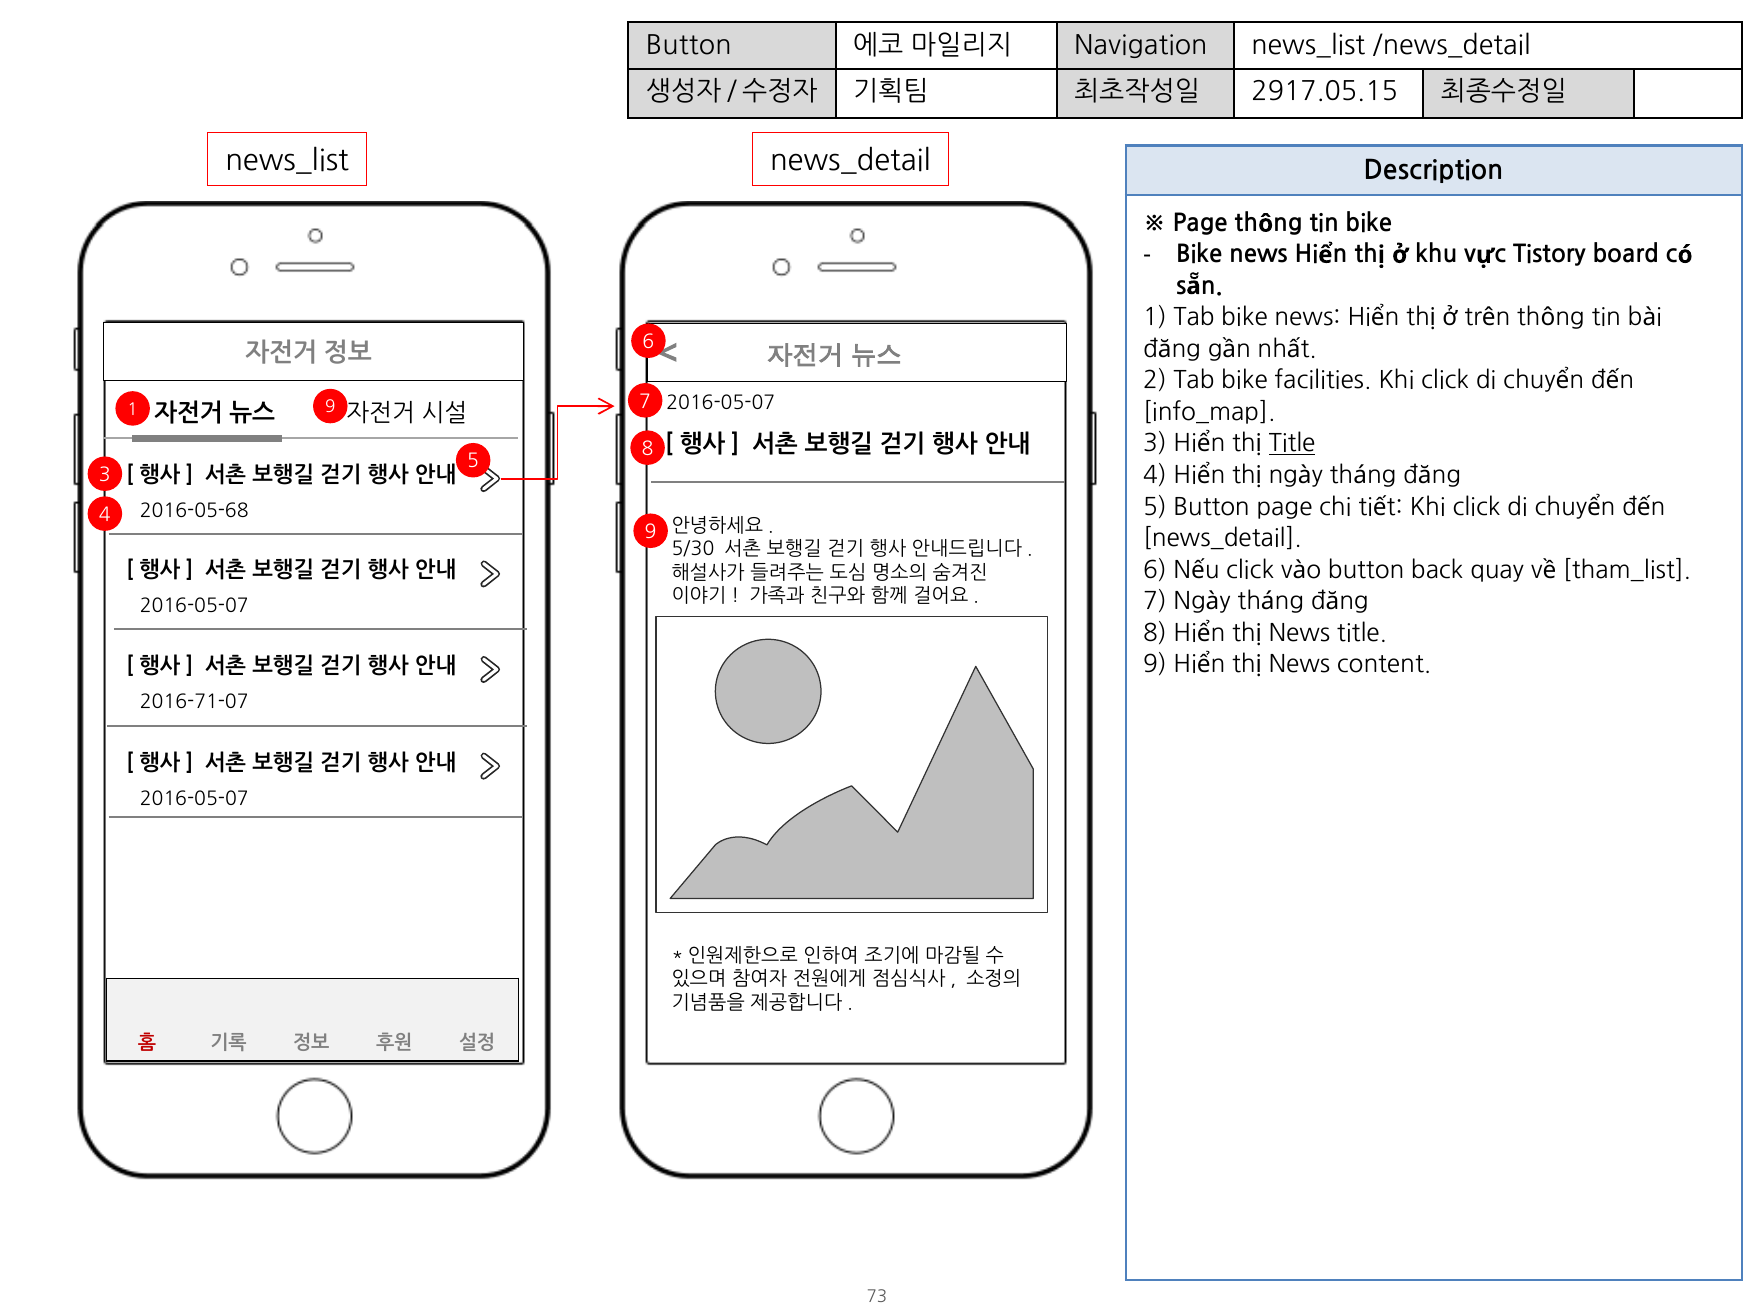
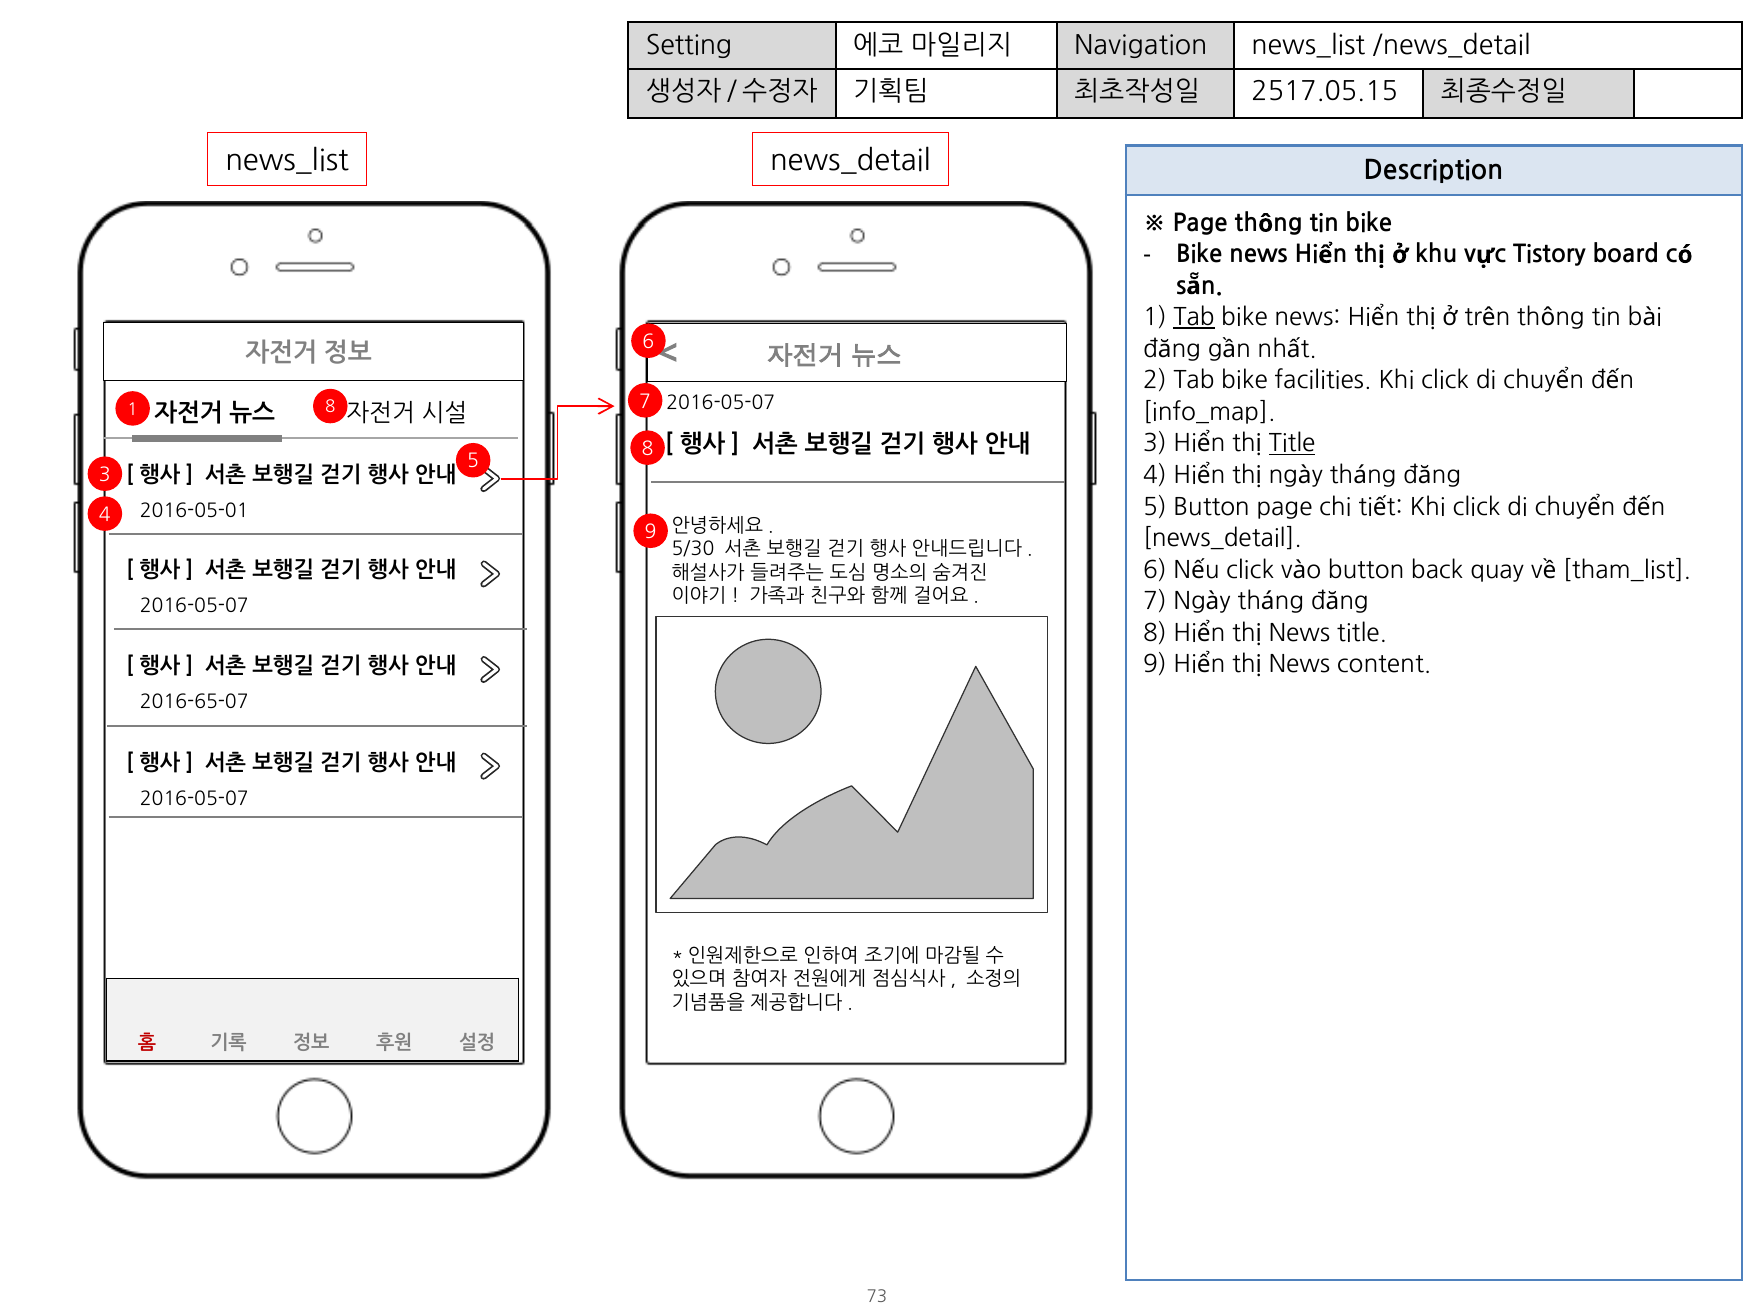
Button: Button -> Setting (689, 45)
2917.05.15: 2917.05.15 -> 2517.05.15 (1325, 92)
Tab underline: none -> present (1194, 317)
1 9: 9 -> 8 (330, 407)
2016-05-68: 2016-05-68 -> 2016-05-01 (194, 511)
2016-71-07: 2016-71-07 -> 2016-65-07 (194, 702)
